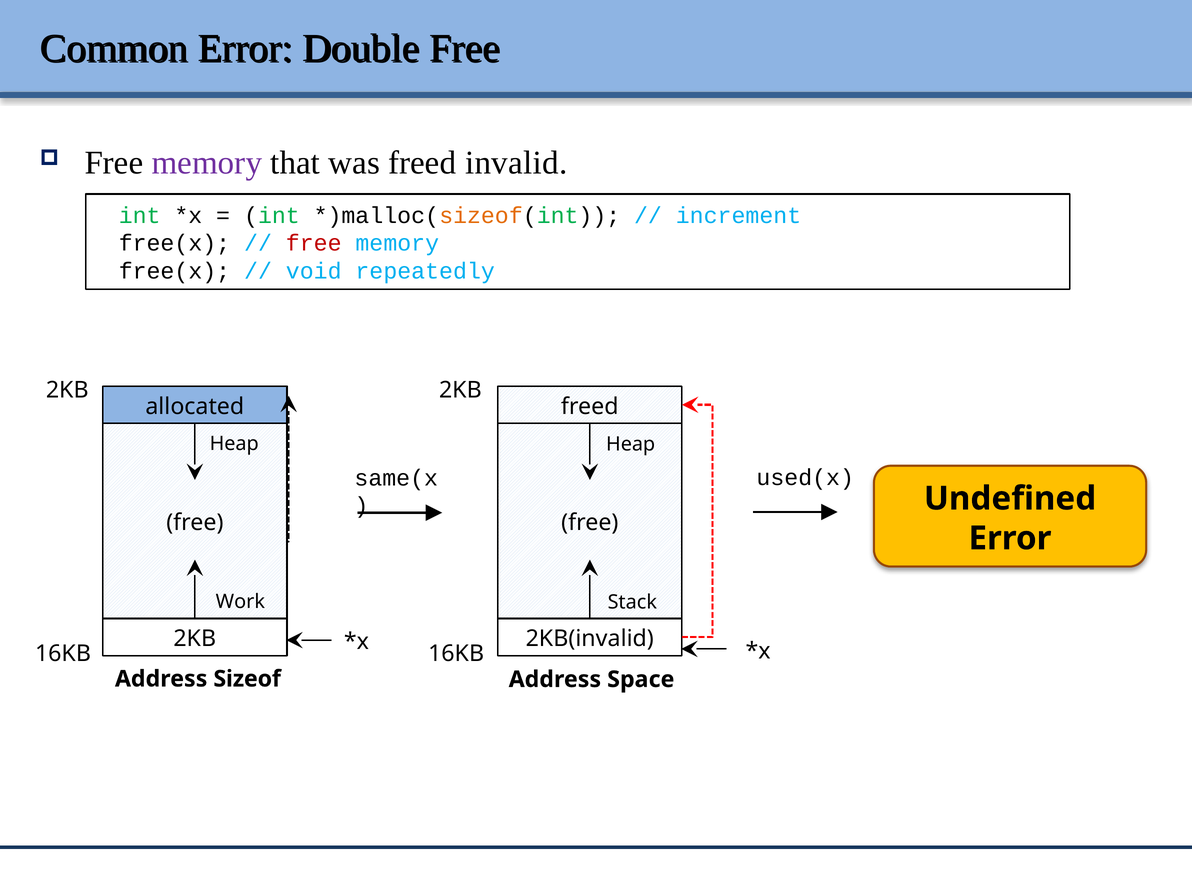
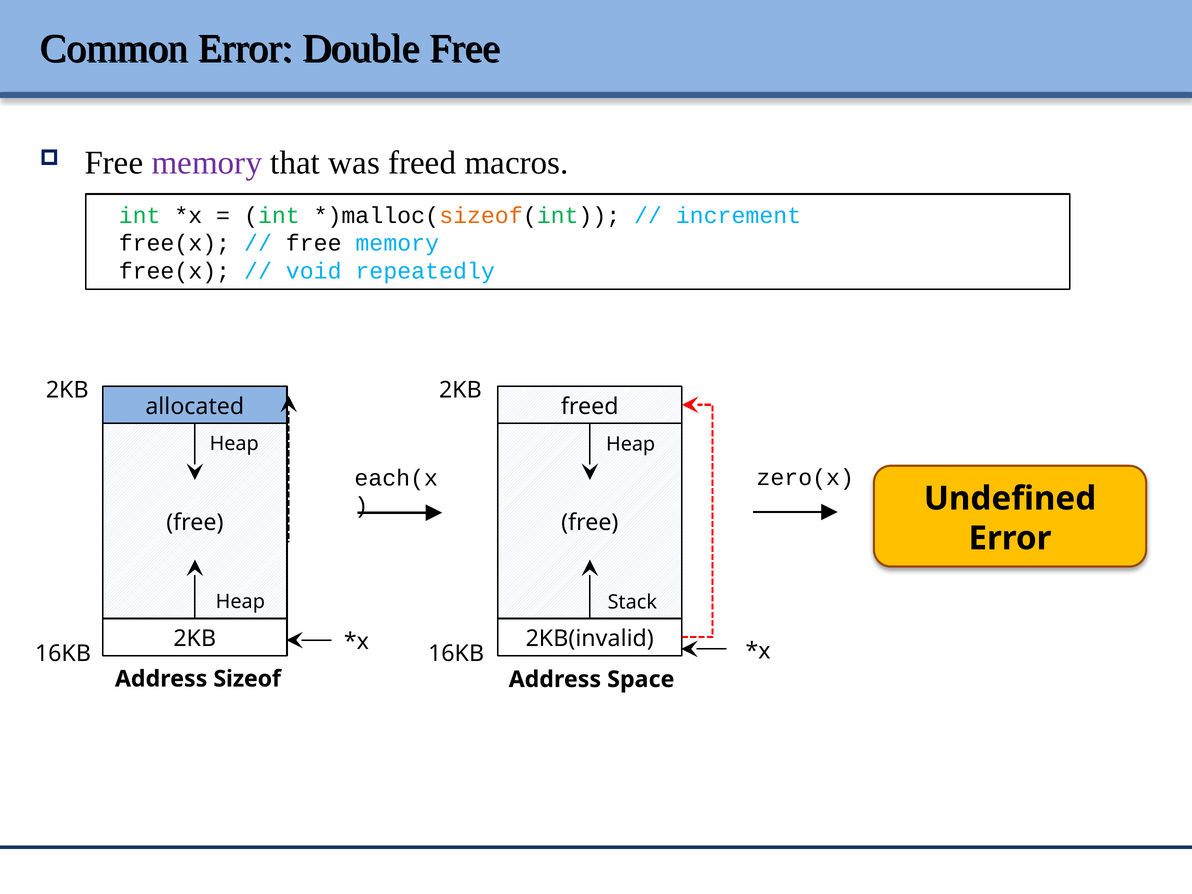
freed invalid: invalid -> macros (516, 163)
free colour: red -> black (314, 243)
used(x: used(x -> zero(x (805, 478)
same(x: same(x -> each(x (396, 478)
Work: Work -> Heap (240, 602)
